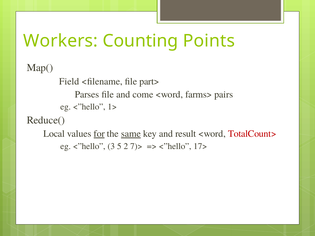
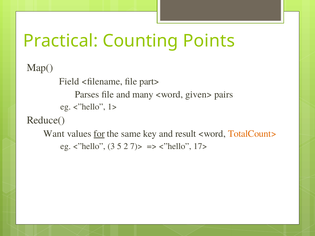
Workers: Workers -> Practical (61, 41)
come: come -> many (143, 95)
farms>: farms> -> given> (199, 95)
Local: Local -> Want (54, 134)
same underline: present -> none (131, 134)
TotalCount> colour: red -> orange (252, 134)
